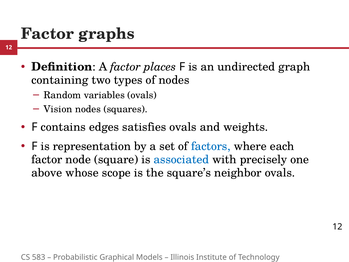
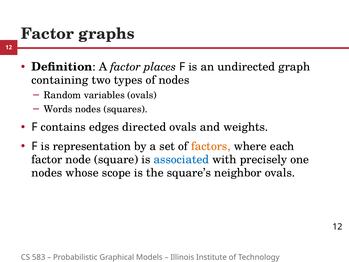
Vision: Vision -> Words (58, 109)
satisfies: satisfies -> directed (144, 127)
factors colour: blue -> orange (211, 146)
above: above -> nodes (47, 173)
